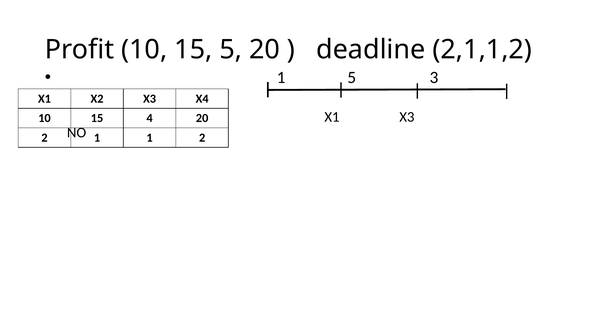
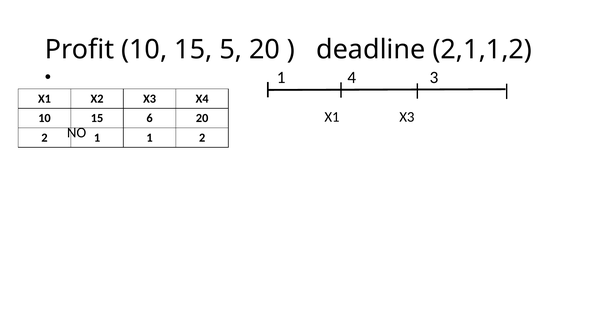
1 5: 5 -> 4 (352, 77)
4: 4 -> 6 (150, 118)
